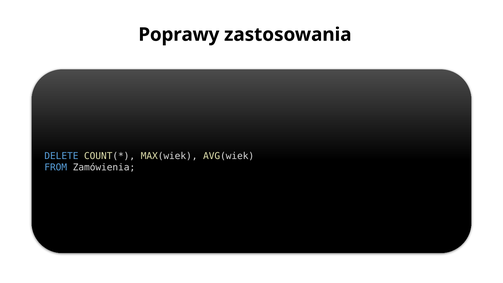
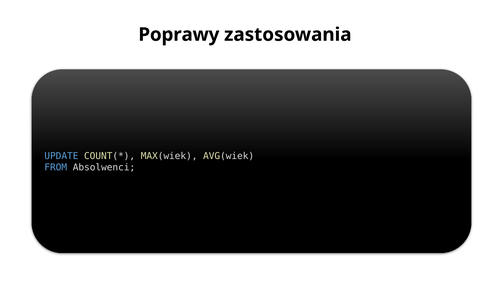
DELETE: DELETE -> UPDATE (61, 156)
Zamówienia: Zamówienia -> Absolwenci (104, 167)
